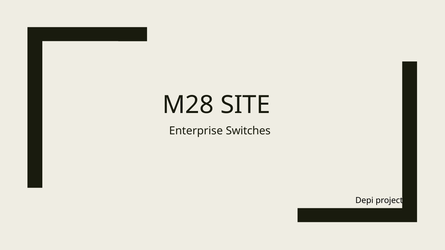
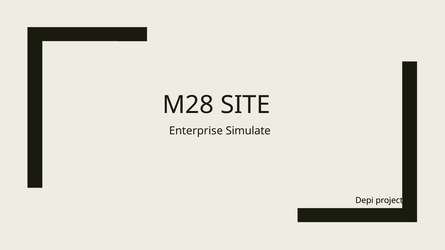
Switches: Switches -> Simulate (248, 131)
